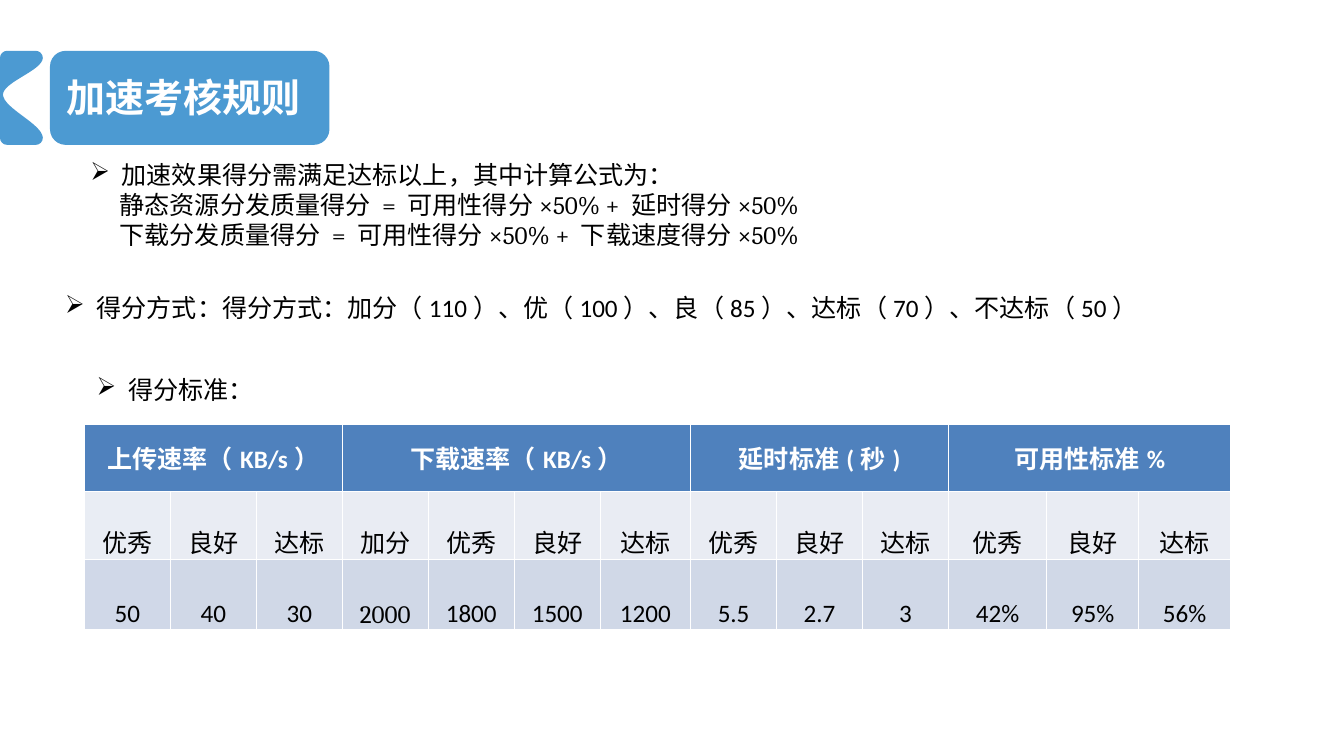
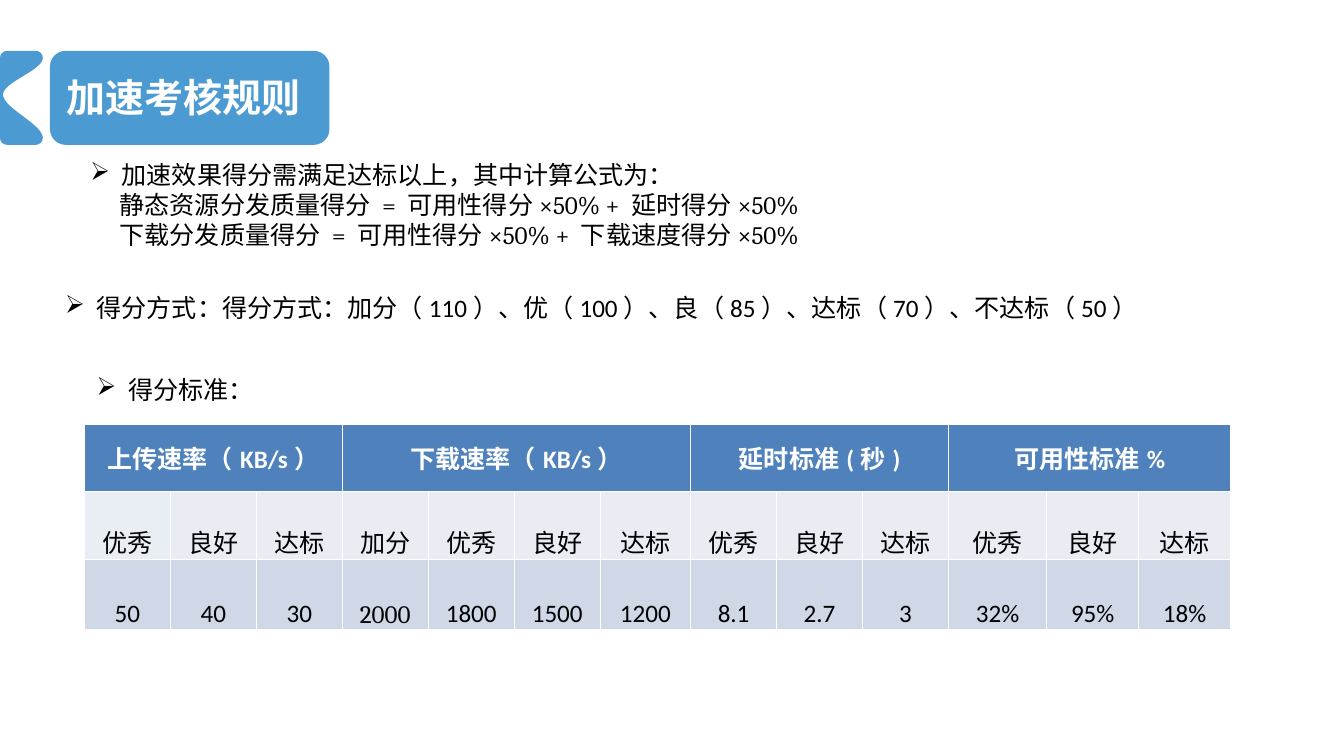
5.5: 5.5 -> 8.1 (734, 615)
42%: 42% -> 32% (998, 615)
56%: 56% -> 18% (1185, 615)
